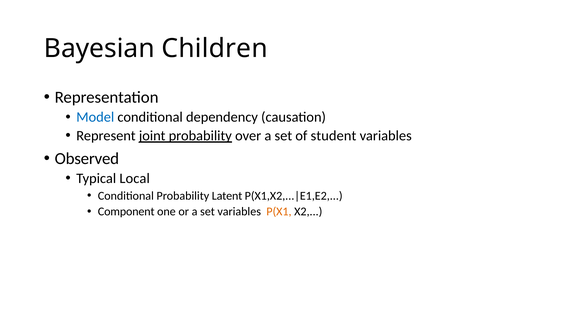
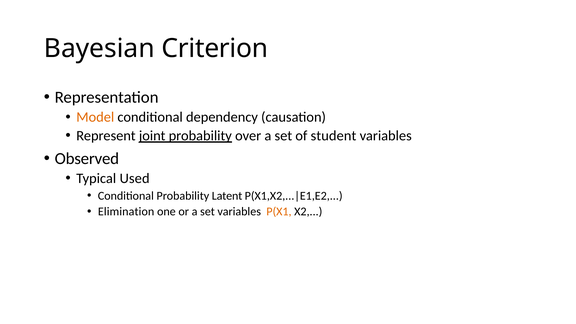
Children: Children -> Criterion (215, 48)
Model colour: blue -> orange (95, 117)
Local: Local -> Used (135, 178)
Component: Component -> Elimination (126, 212)
